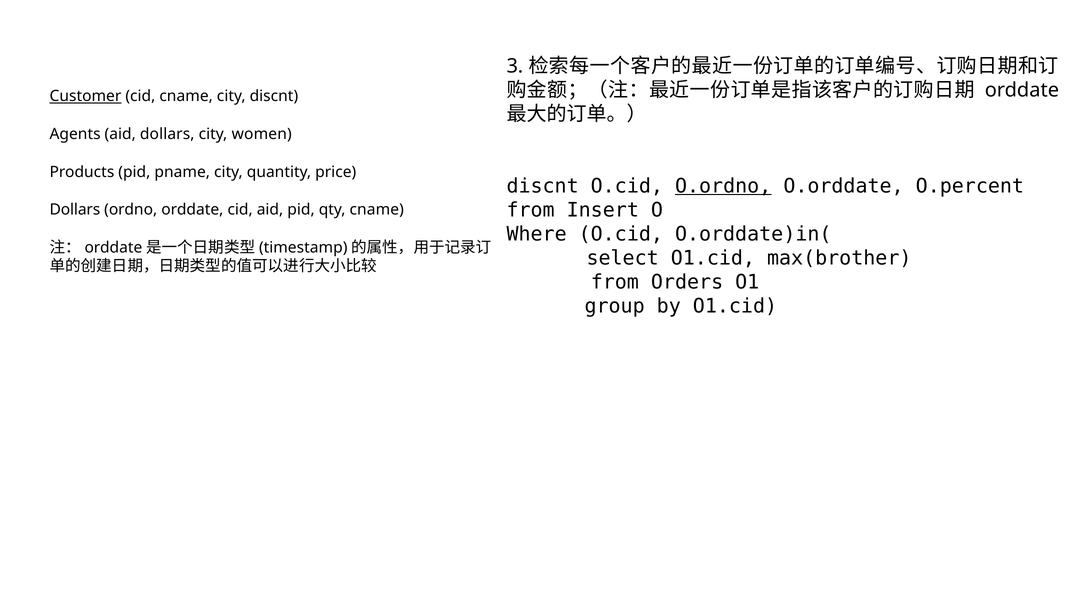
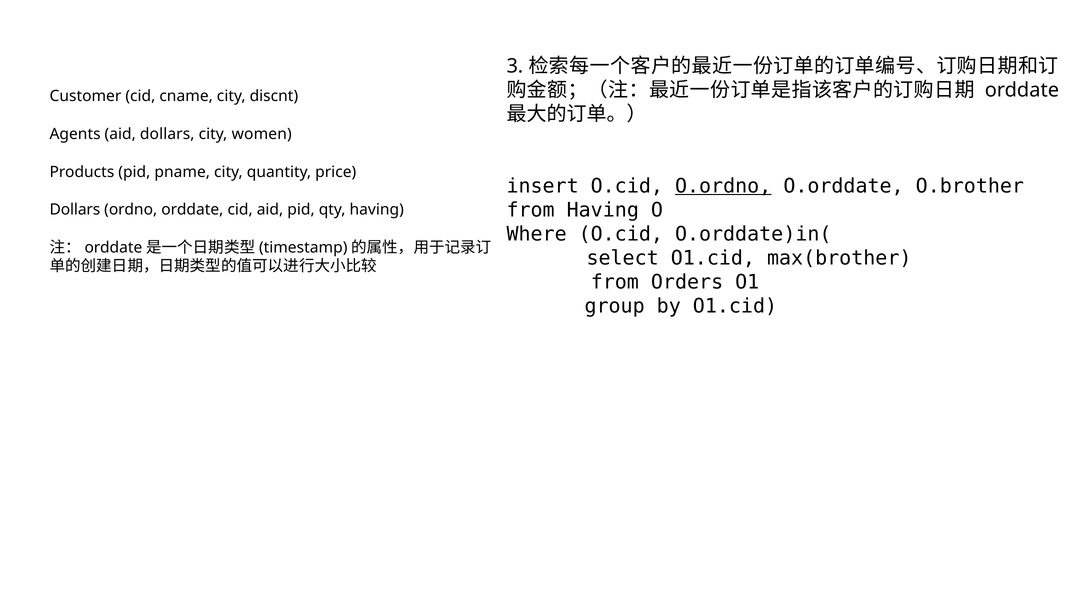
Customer underline: present -> none (85, 96)
discnt: discnt -> insert (543, 186)
O.percent: O.percent -> O.brother (970, 186)
from Insert: Insert -> Having (603, 210)
qty cname: cname -> having (377, 210)
